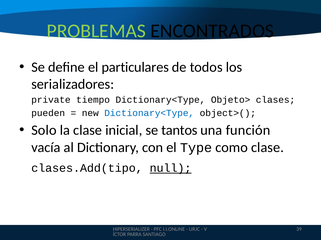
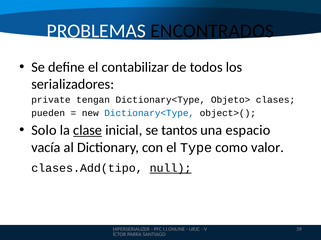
PROBLEMAS colour: light green -> white (96, 31)
particulares: particulares -> contabilizar (135, 67)
tiempo: tiempo -> tengan (93, 100)
clase underline: none -> present (88, 131)
función: función -> espacio (248, 131)
como clase: clase -> valor (267, 148)
